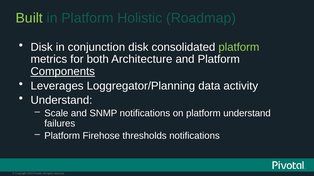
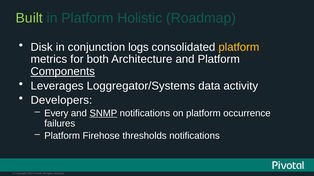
conjunction disk: disk -> logs (138, 47)
platform colour: light green -> yellow (239, 47)
Loggregator/Planning: Loggregator/Planning -> Loggregator/Systems (141, 86)
Understand: Understand -> Developers (61, 101)
Scale: Scale -> Every (56, 114)
SNMP underline: none -> present (103, 114)
platform understand: understand -> occurrence (247, 114)
